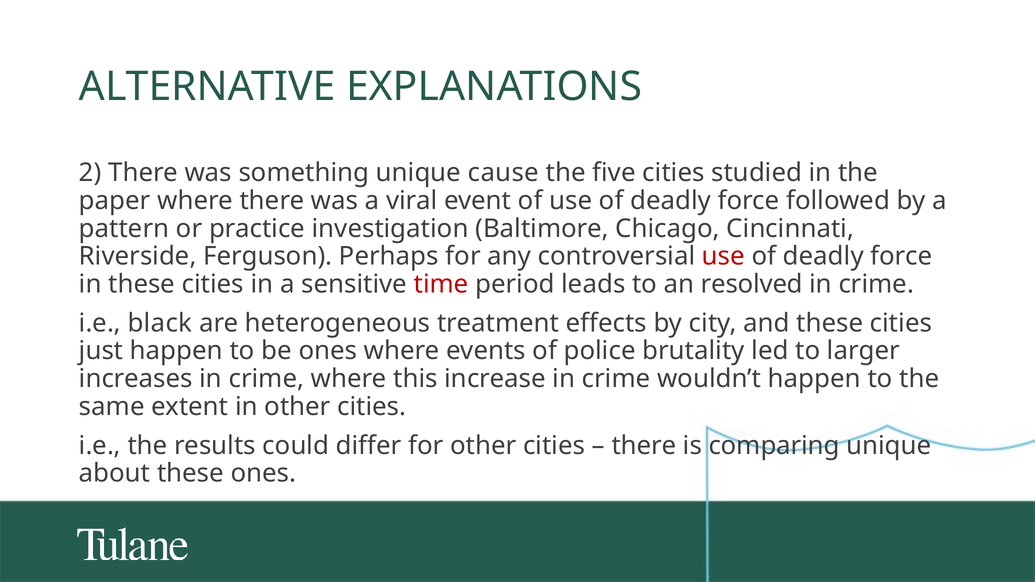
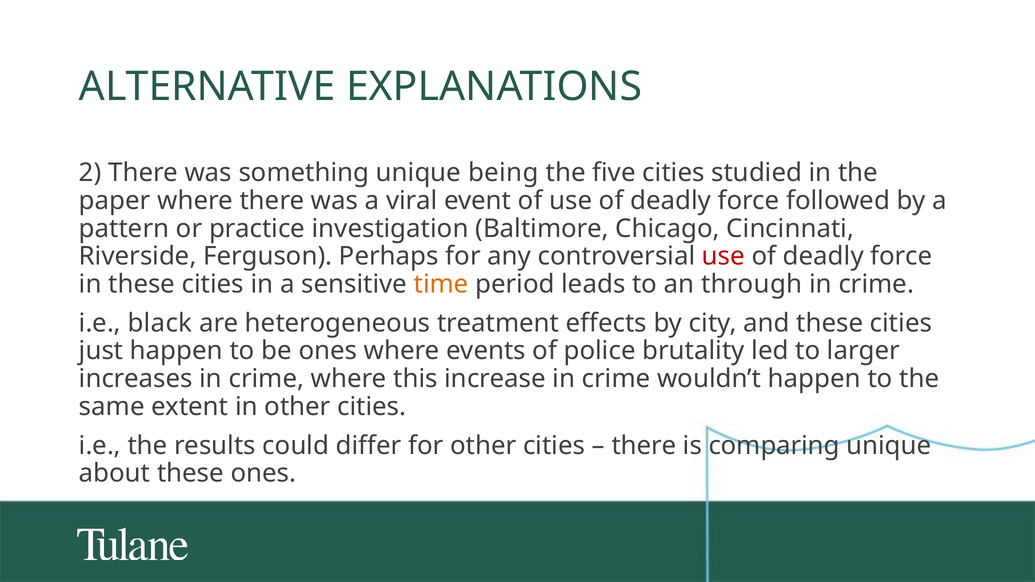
cause: cause -> being (503, 173)
time colour: red -> orange (441, 284)
resolved: resolved -> through (752, 284)
